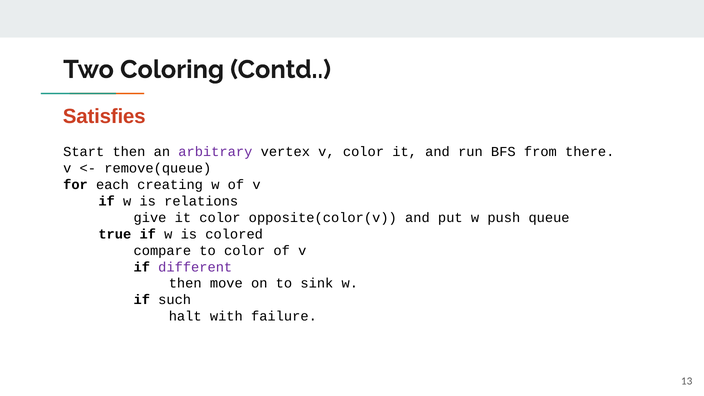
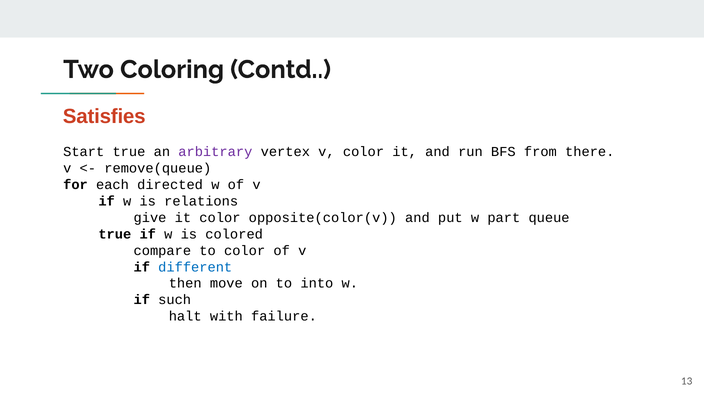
Start then: then -> true (129, 152)
creating: creating -> directed (170, 185)
push: push -> part (504, 218)
different colour: purple -> blue (195, 267)
sink: sink -> into (317, 283)
